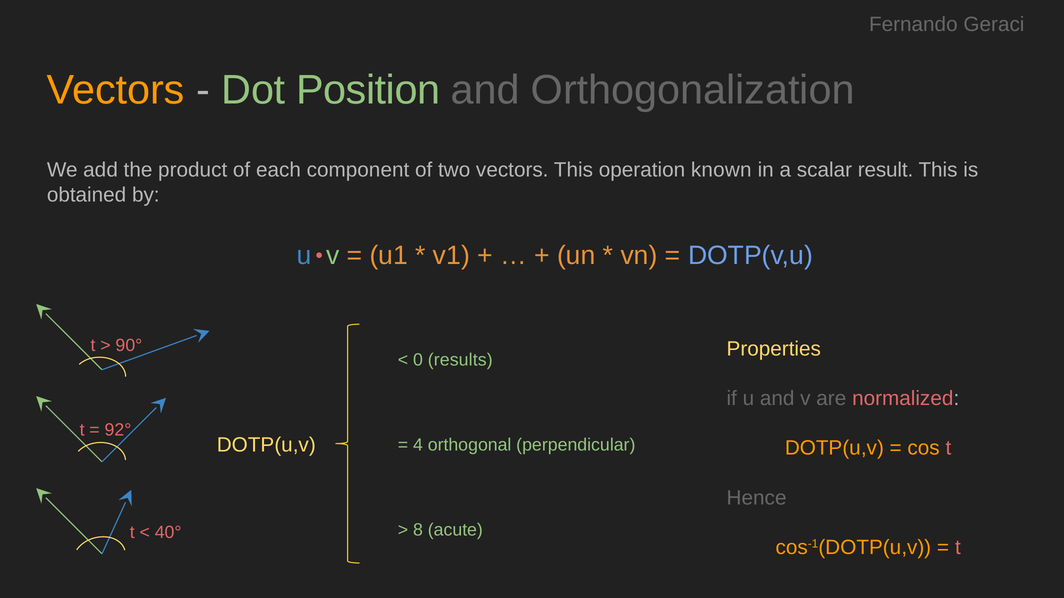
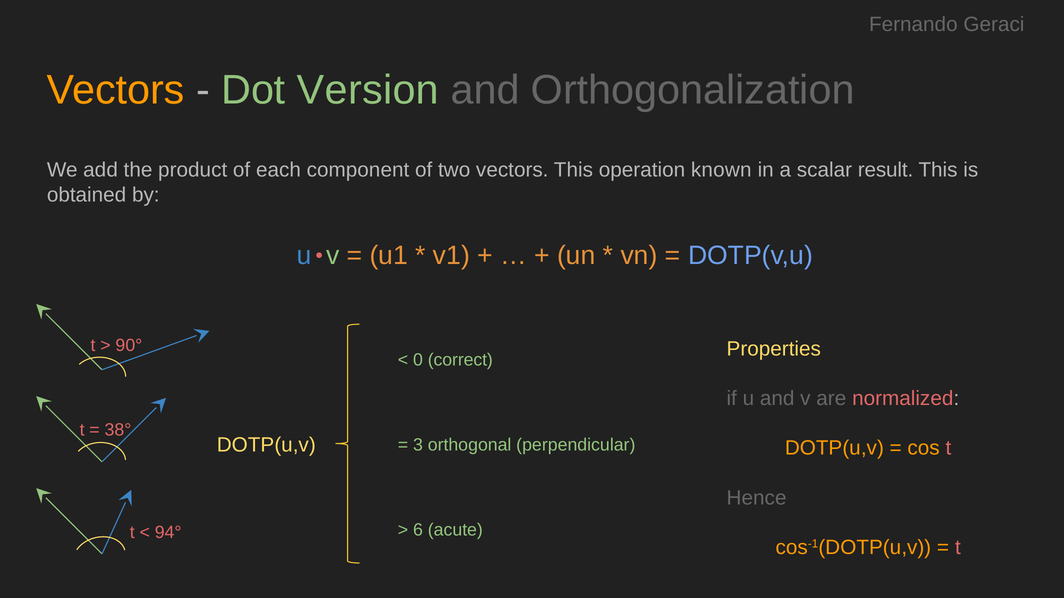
Position: Position -> Version (368, 90)
results: results -> correct (460, 360)
92°: 92° -> 38° (118, 431)
4: 4 -> 3 (418, 445)
8: 8 -> 6 (418, 530)
40°: 40° -> 94° (168, 533)
